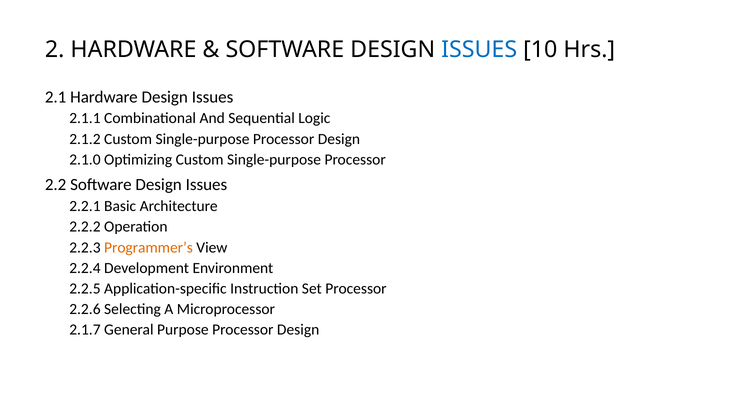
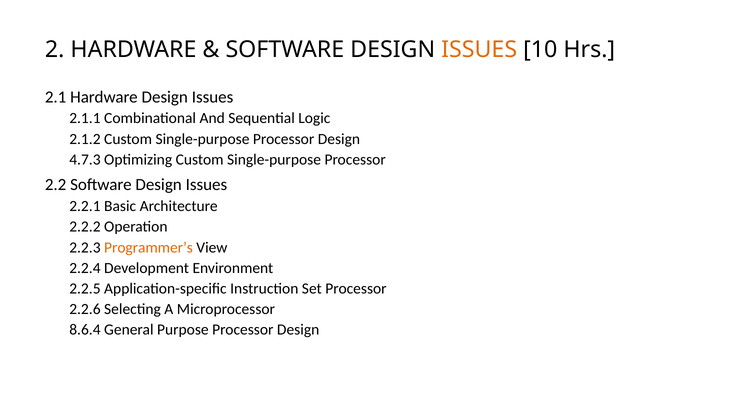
ISSUES colour: blue -> orange (479, 50)
2.1.0: 2.1.0 -> 4.7.3 (85, 160)
2.1.7: 2.1.7 -> 8.6.4 (85, 330)
